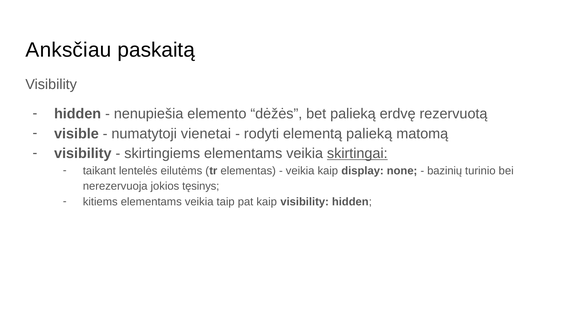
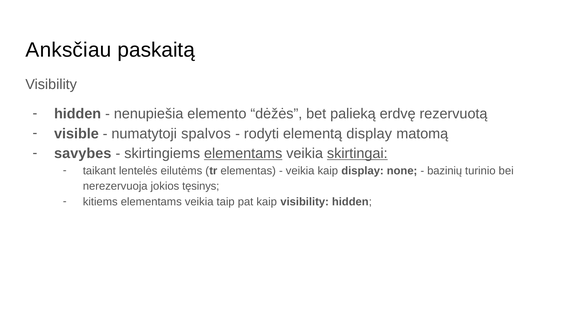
vienetai: vienetai -> spalvos (206, 133)
elementą palieką: palieką -> display (369, 133)
visibility: visibility -> savybes (83, 153)
elementams underline: none -> present (243, 153)
